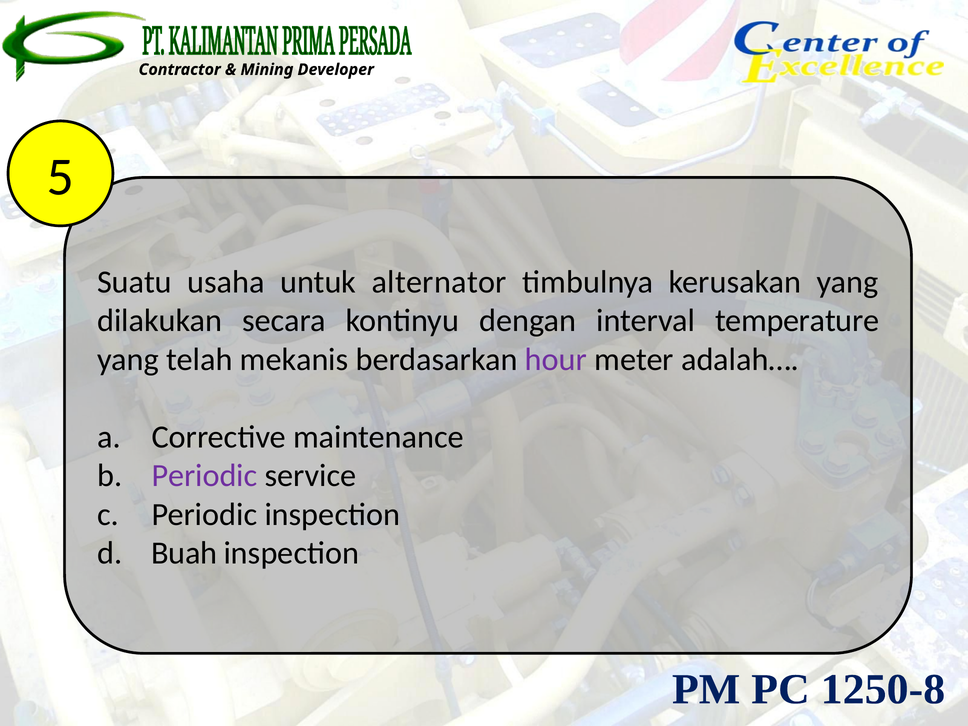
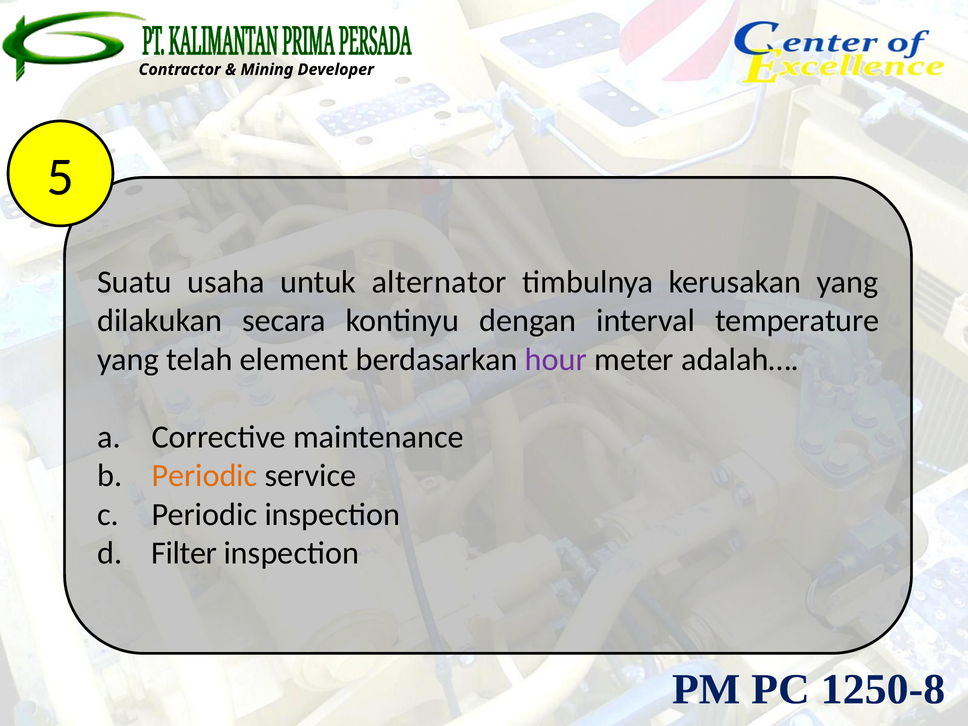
mekanis: mekanis -> element (294, 360)
Periodic colour: purple -> orange (205, 476)
Buah: Buah -> Filter (184, 553)
